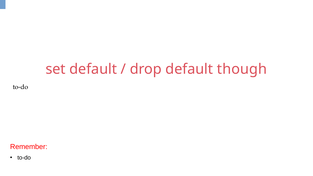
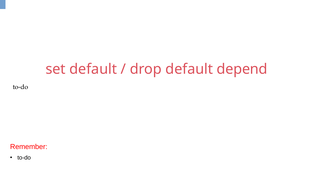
though: though -> depend (242, 69)
